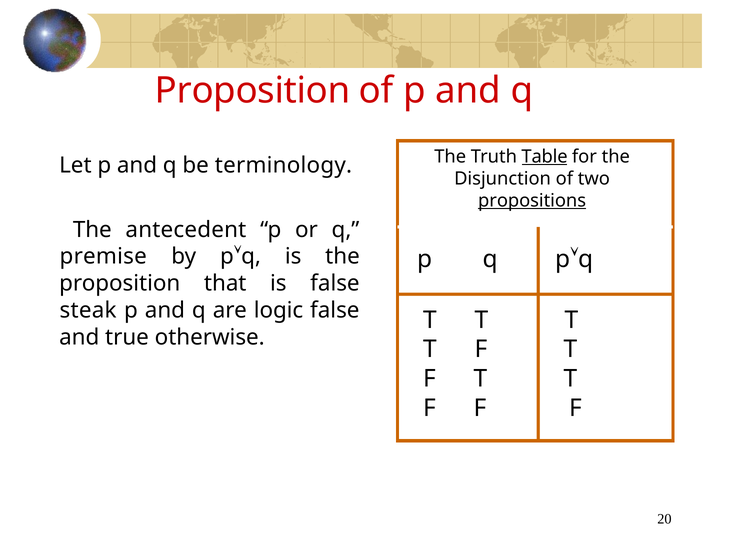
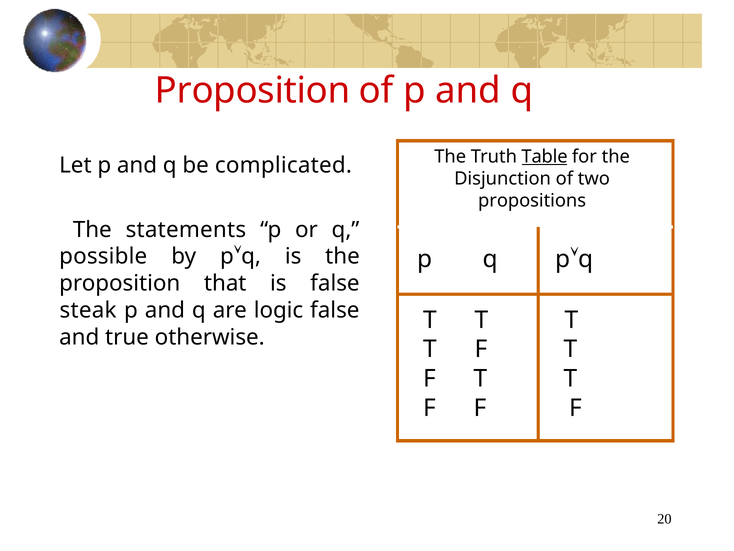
terminology: terminology -> complicated (283, 165)
propositions underline: present -> none (532, 201)
antecedent: antecedent -> statements (186, 229)
premise: premise -> possible (103, 256)
